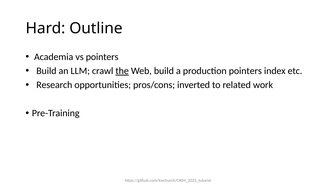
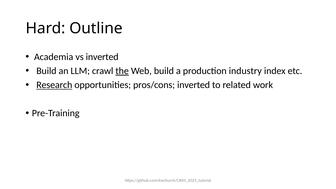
vs pointers: pointers -> inverted (102, 57)
production pointers: pointers -> industry (245, 71)
Research underline: none -> present (54, 85)
